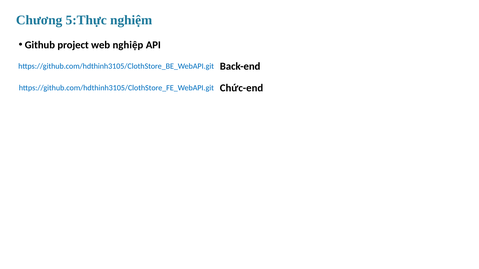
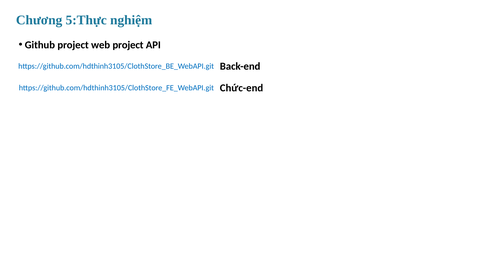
web nghiệp: nghiệp -> project (128, 45)
